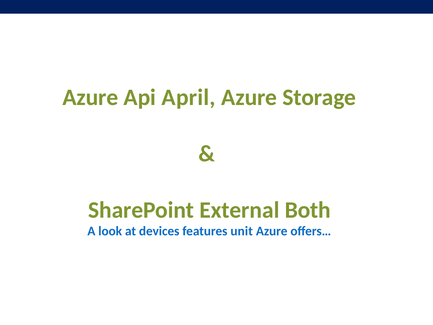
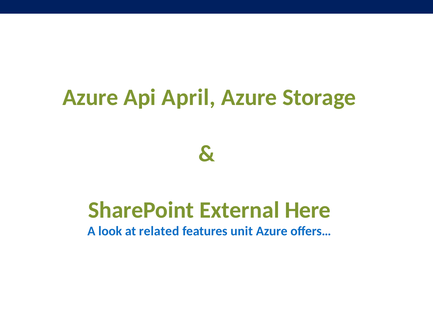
Both: Both -> Here (308, 210)
devices: devices -> related (159, 231)
